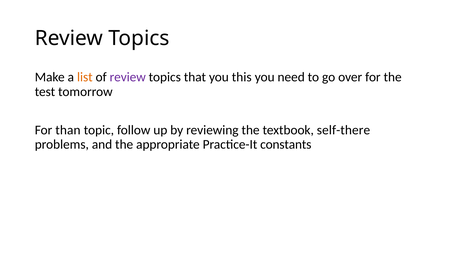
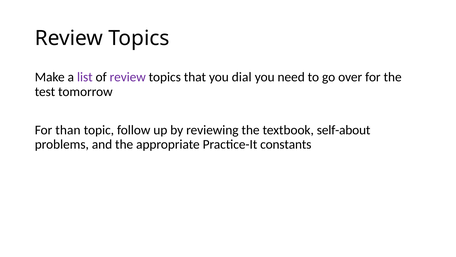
list colour: orange -> purple (85, 77)
this: this -> dial (242, 77)
self-there: self-there -> self-about (344, 130)
